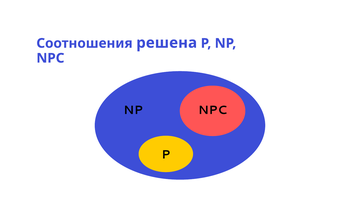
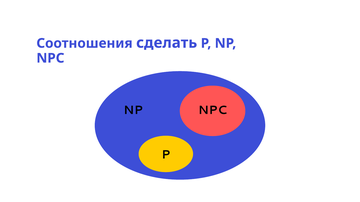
решена: решена -> сделать (167, 43)
